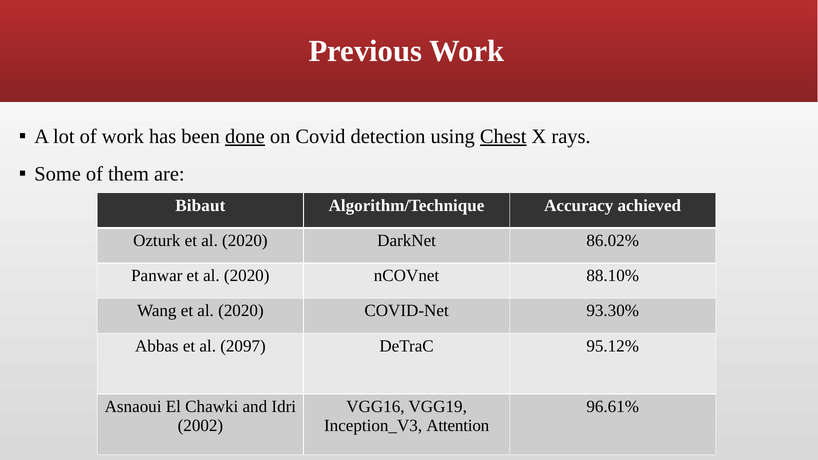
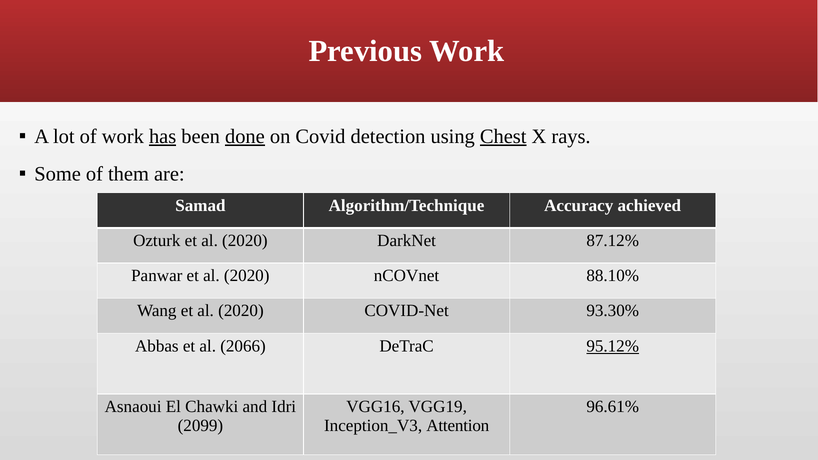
has underline: none -> present (163, 136)
Bibaut: Bibaut -> Samad (200, 205)
86.02%: 86.02% -> 87.12% (613, 241)
2097: 2097 -> 2066 (243, 346)
95.12% underline: none -> present (613, 346)
2002: 2002 -> 2099 (200, 426)
